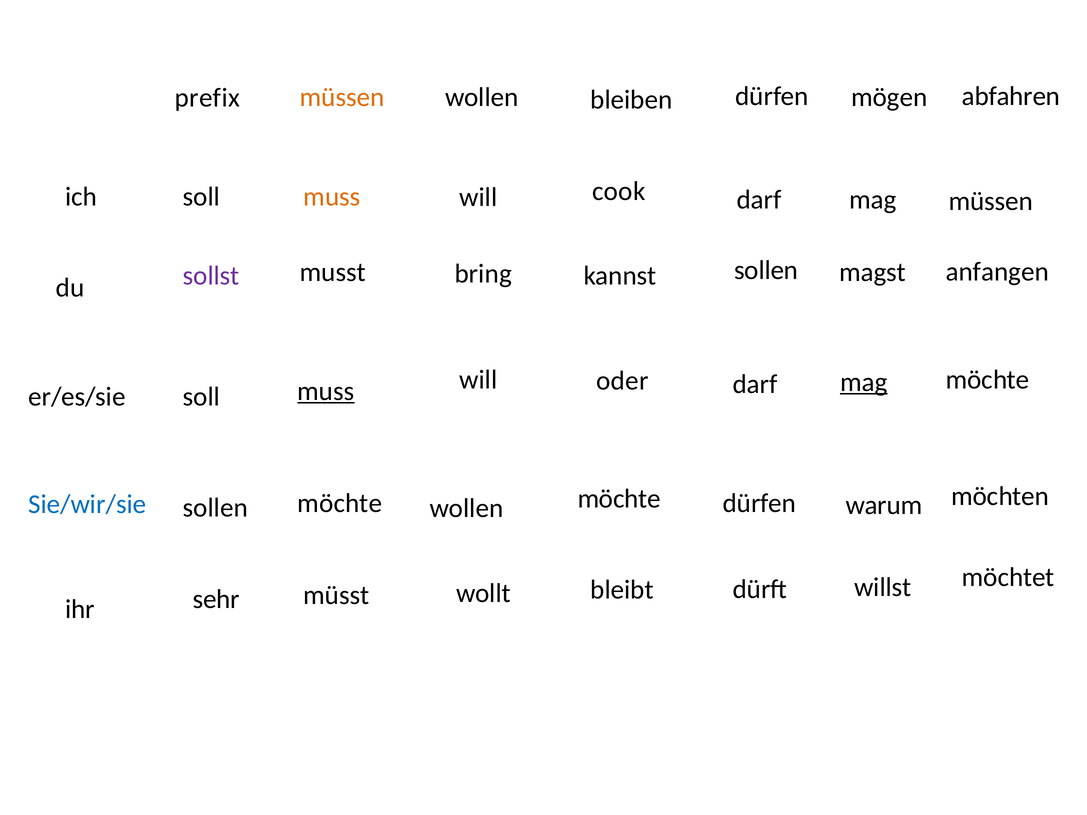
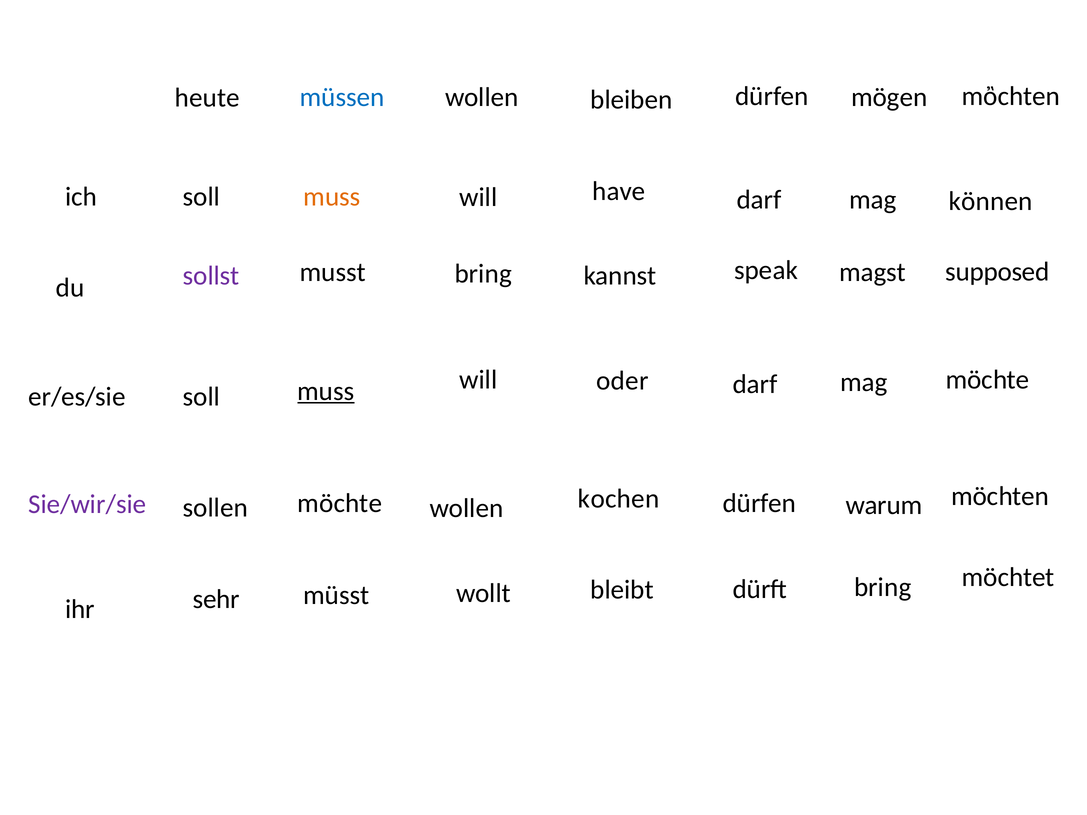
abfahren: abfahren -> mὂchten (1011, 96)
müssen colour: orange -> blue (342, 97)
prefix: prefix -> heute (207, 98)
cook: cook -> have (619, 192)
mag müssen: müssen -> können (991, 201)
kannst sollen: sollen -> speak (766, 270)
anfangen: anfangen -> supposed (997, 272)
mag underline: present -> none (864, 382)
möchte: möchte -> kochen (619, 499)
Sie/wir/sie colour: blue -> purple (87, 504)
dürft willst: willst -> bring (883, 588)
